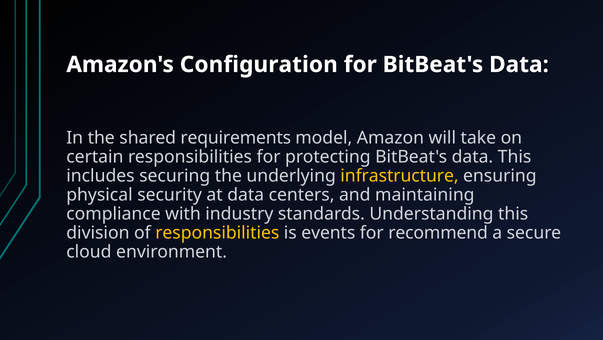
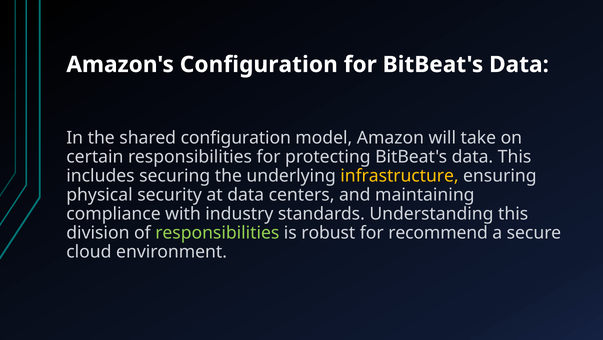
shared requirements: requirements -> configuration (236, 138)
responsibilities colour: yellow -> light green (217, 232)
events: events -> robust (328, 232)
